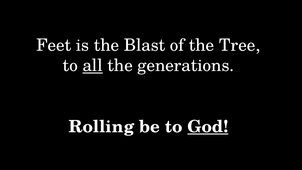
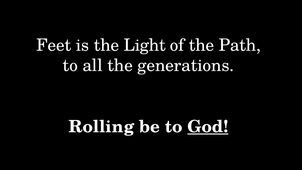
Blast: Blast -> Light (145, 45)
Tree: Tree -> Path (240, 45)
all underline: present -> none (93, 66)
